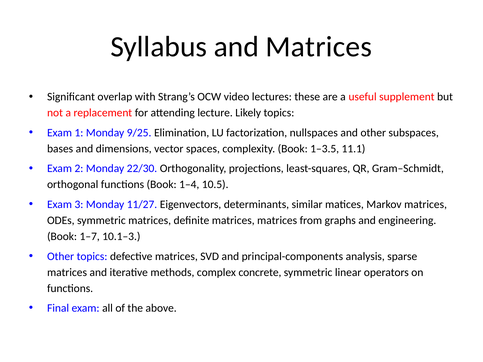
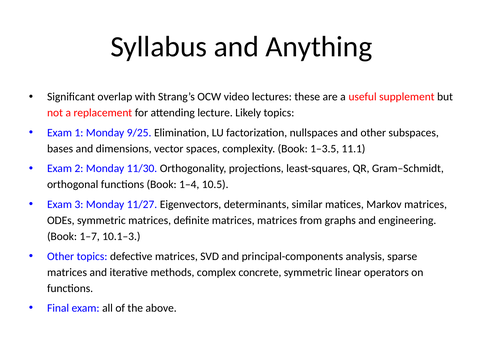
and Matrices: Matrices -> Anything (319, 47)
22/30: 22/30 -> 11/30 (142, 169)
